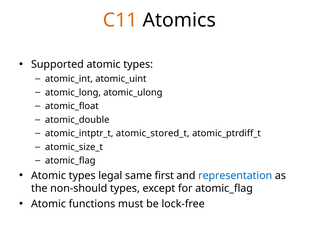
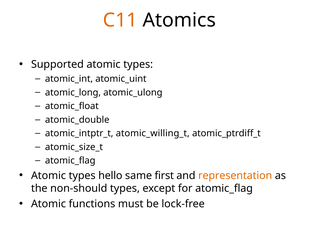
atomic_stored_t: atomic_stored_t -> atomic_willing_t (153, 134)
legal: legal -> hello (110, 176)
representation colour: blue -> orange (235, 176)
